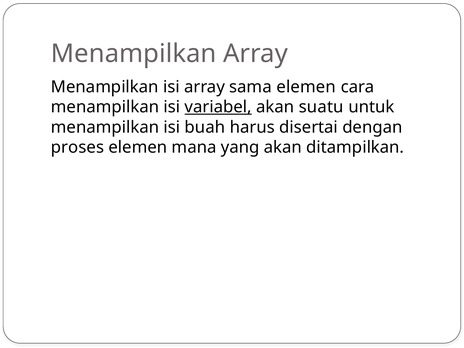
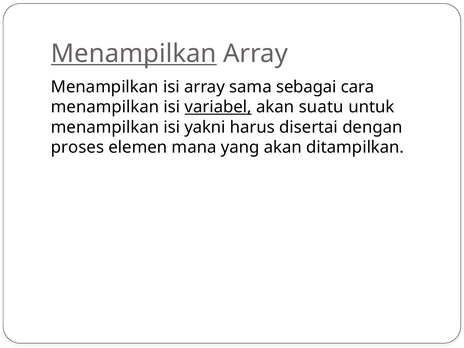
Menampilkan underline: none -> present (134, 54)
sama elemen: elemen -> sebagai (306, 87)
buah: buah -> yakni (205, 127)
